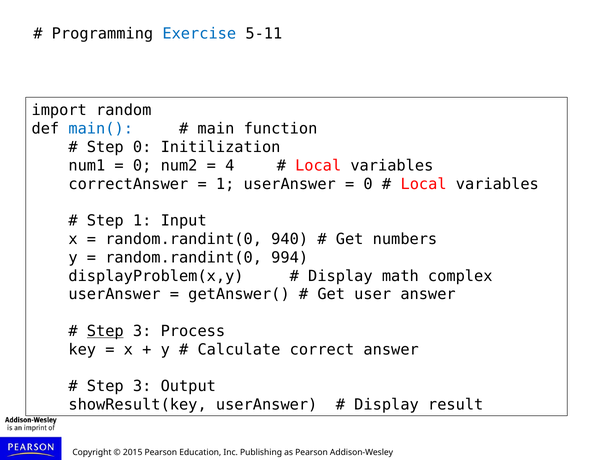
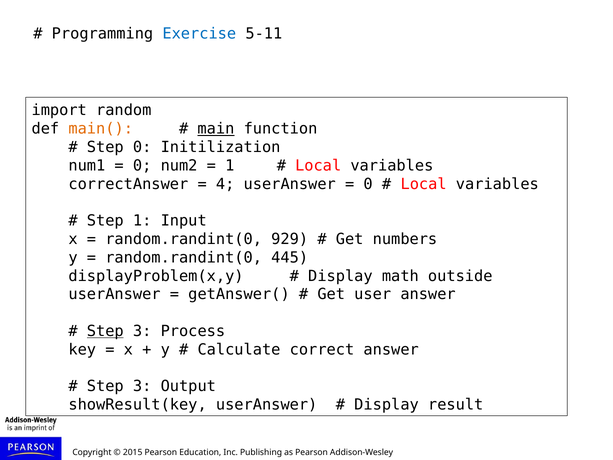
main( colour: blue -> orange (101, 129)
main underline: none -> present (216, 129)
4: 4 -> 1 (230, 165)
1: 1 -> 4 (225, 184)
940: 940 -> 929 (290, 239)
994: 994 -> 445 (290, 257)
complex: complex -> outside (460, 276)
